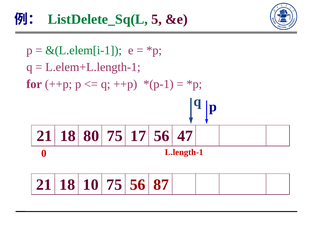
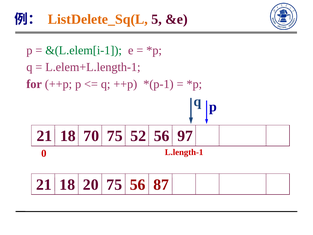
ListDelete_Sq(L colour: green -> orange (98, 19)
80: 80 -> 70 (91, 136)
17: 17 -> 52 (138, 136)
47: 47 -> 97 (185, 136)
10: 10 -> 20 (91, 184)
